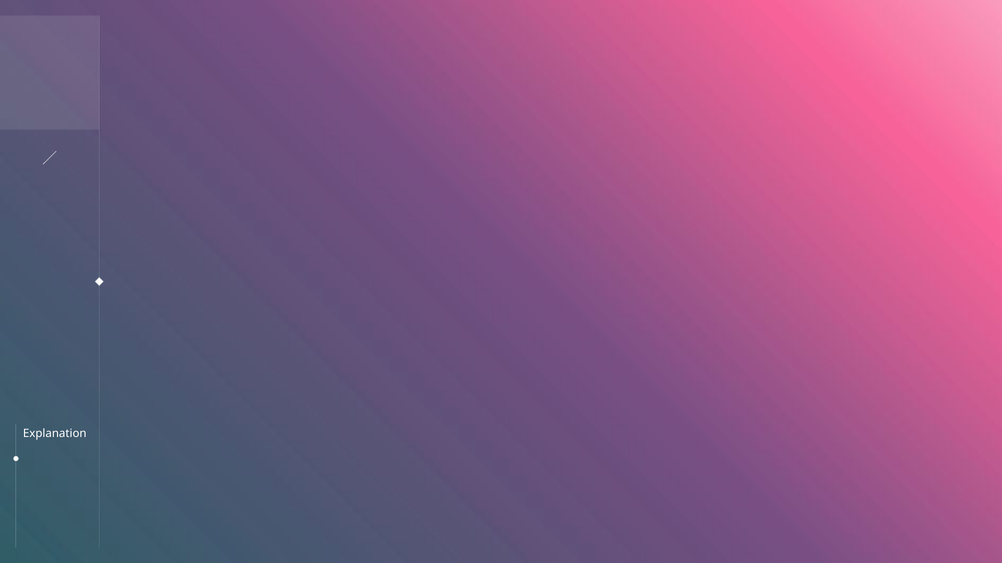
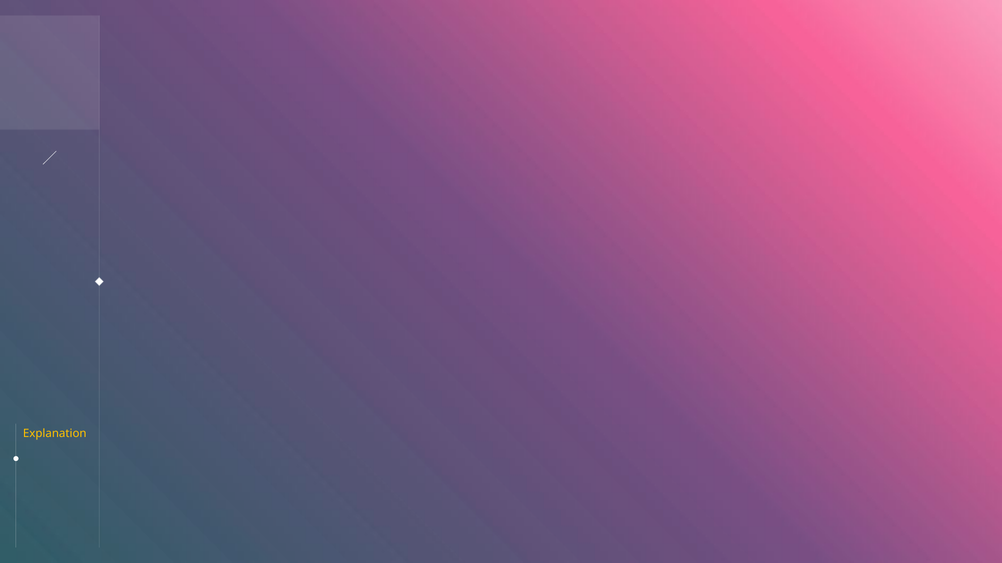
Explanation colour: white -> yellow (55, 434)
